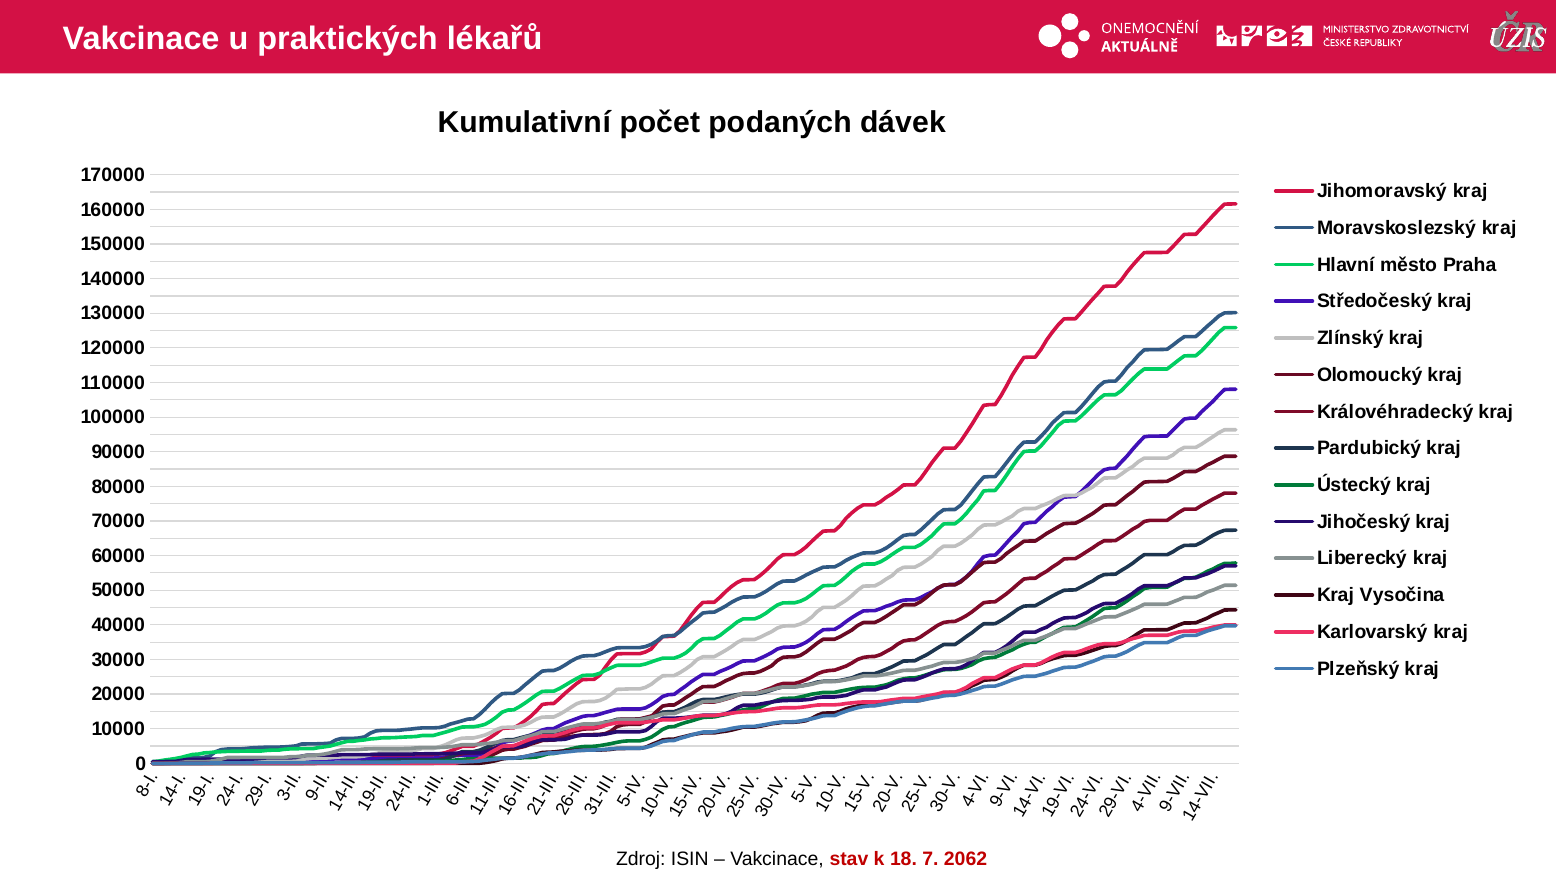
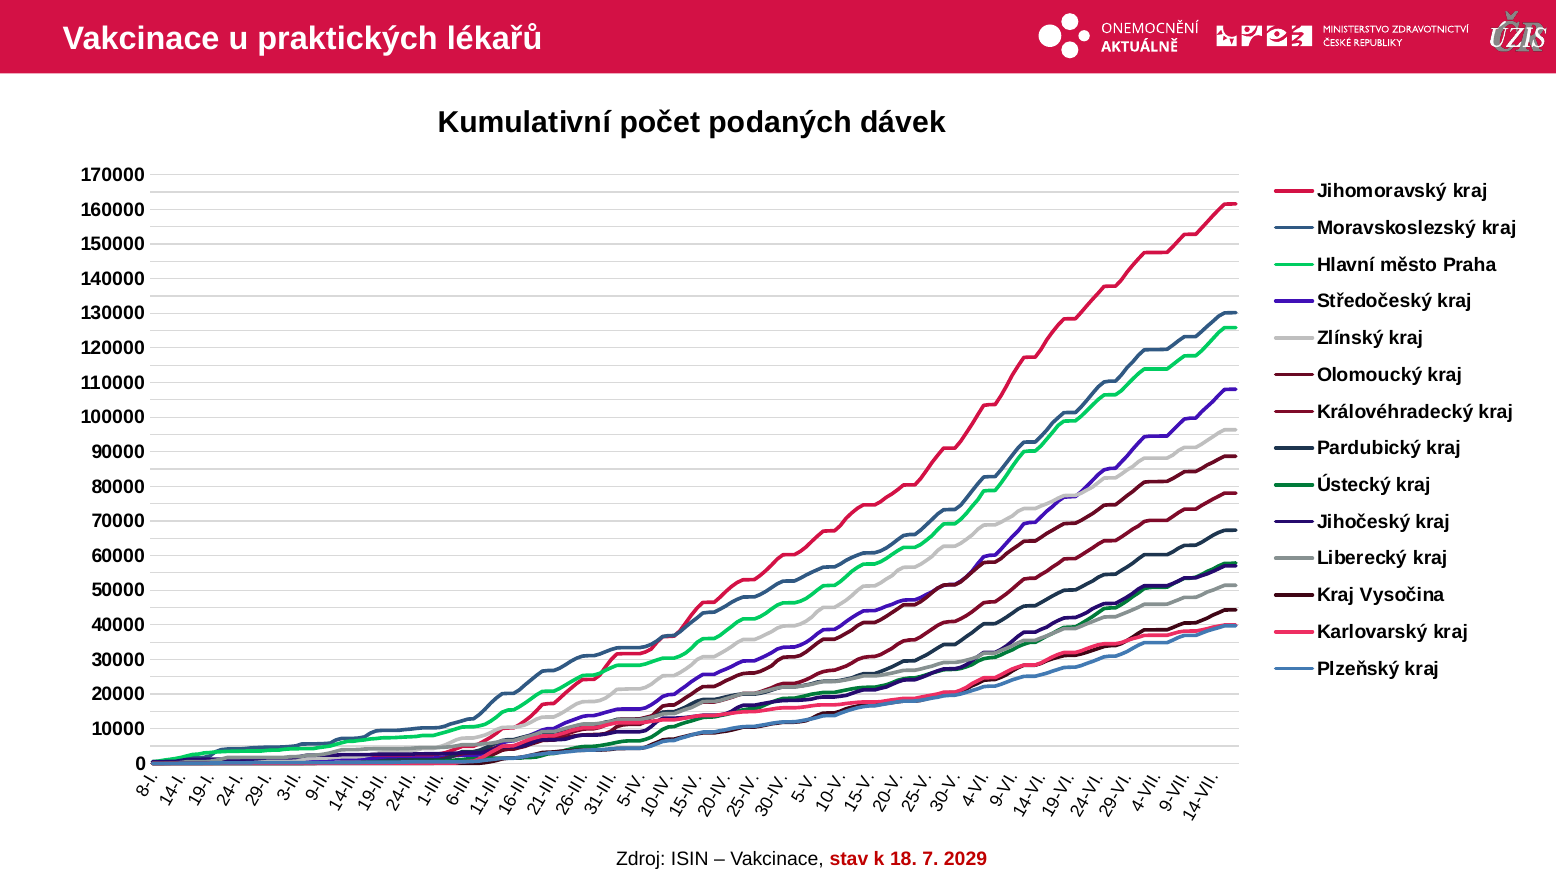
2062: 2062 -> 2029 (966, 859)
